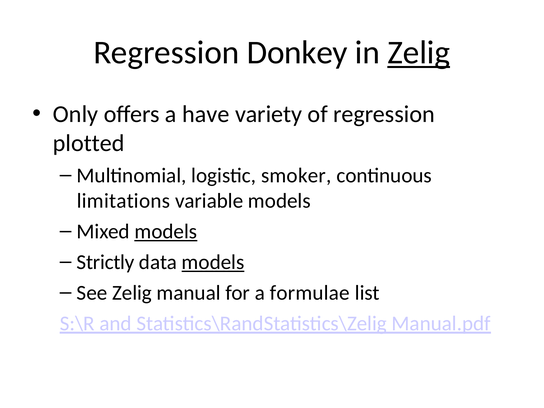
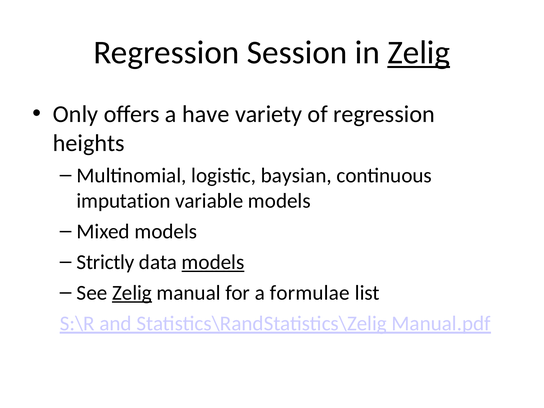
Donkey: Donkey -> Session (297, 53)
plotted: plotted -> heights (89, 143)
smoker: smoker -> baysian (296, 175)
limitations: limitations -> imputation (124, 201)
models underline: present -> none (166, 231)
Zelig underline: none -> present (132, 293)
